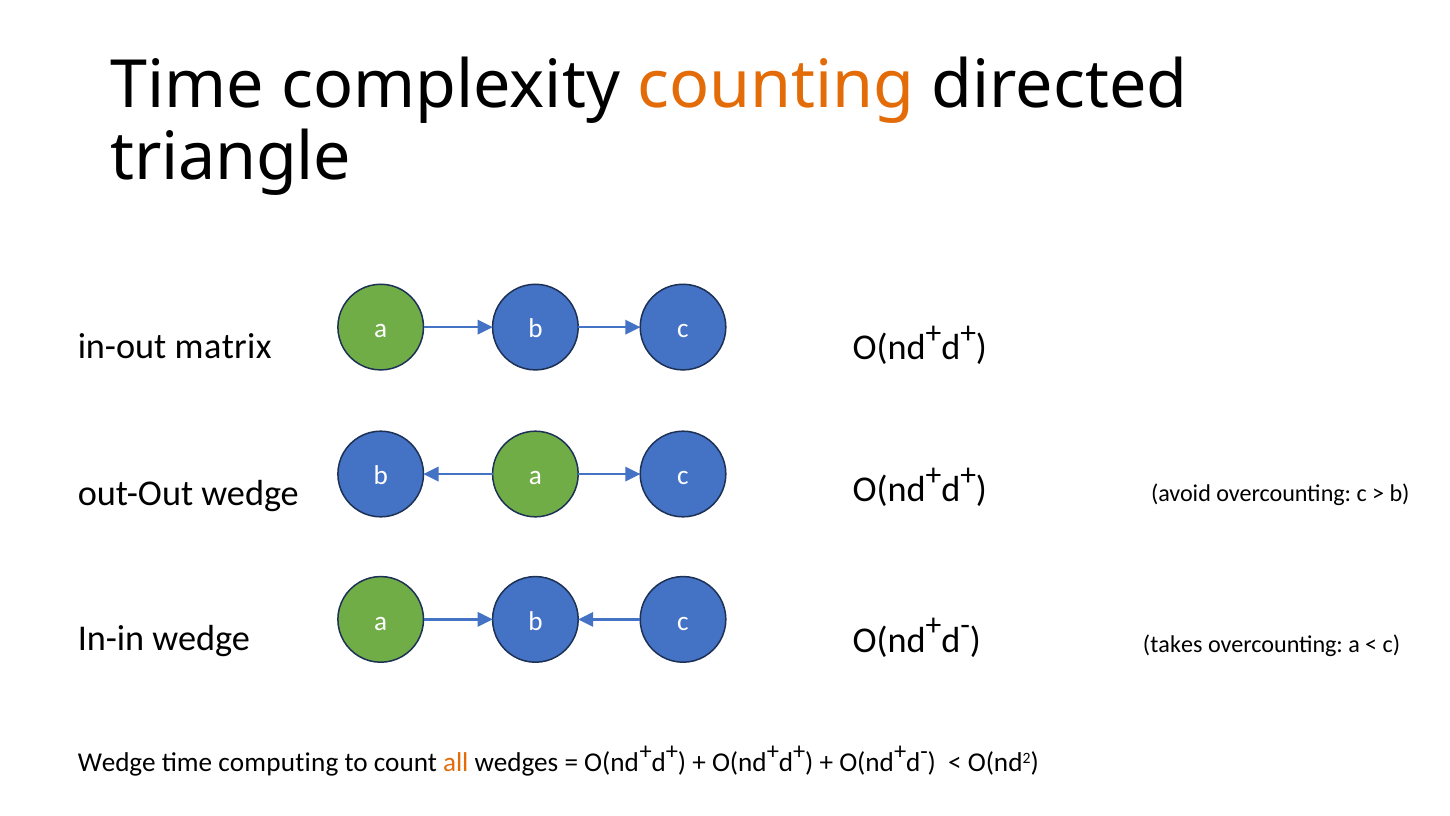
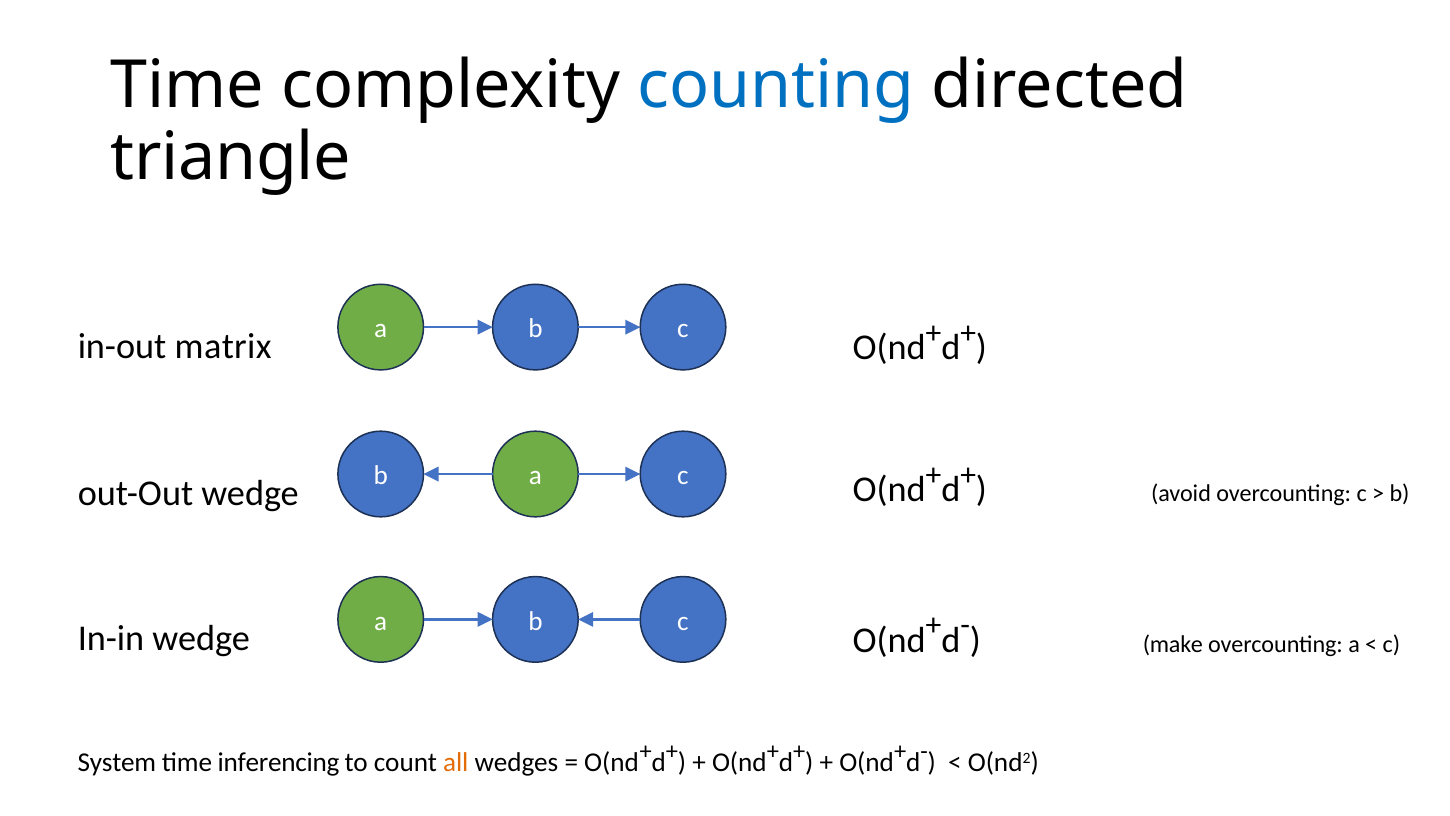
counting colour: orange -> blue (776, 86)
takes: takes -> make (1173, 644)
Wedge: Wedge -> System (117, 763)
computing: computing -> inferencing (279, 763)
